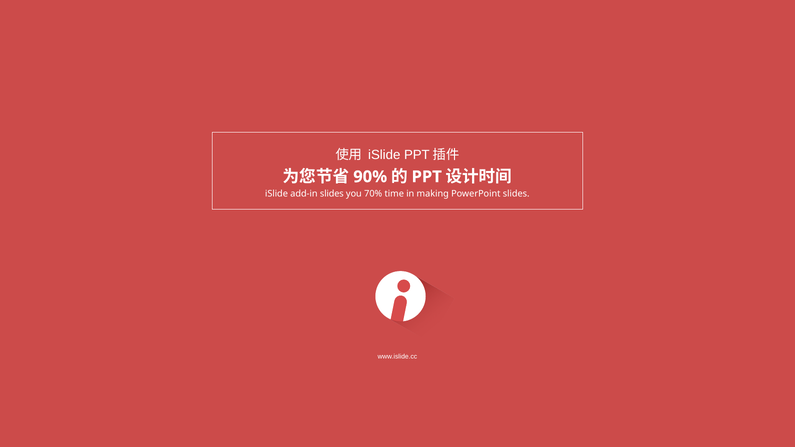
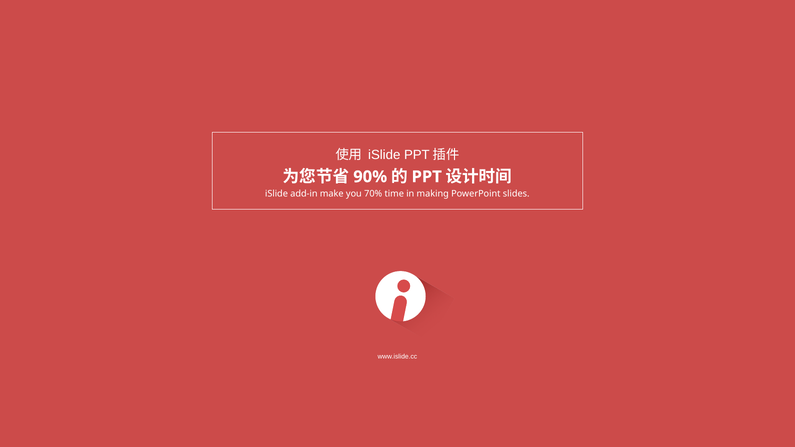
add-in slides: slides -> make (332, 194)
